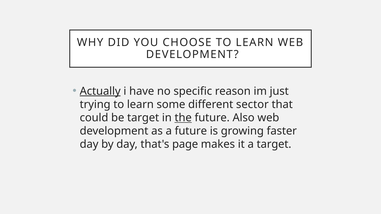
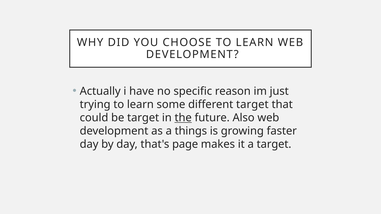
Actually underline: present -> none (100, 91)
different sector: sector -> target (252, 105)
a future: future -> things (191, 131)
